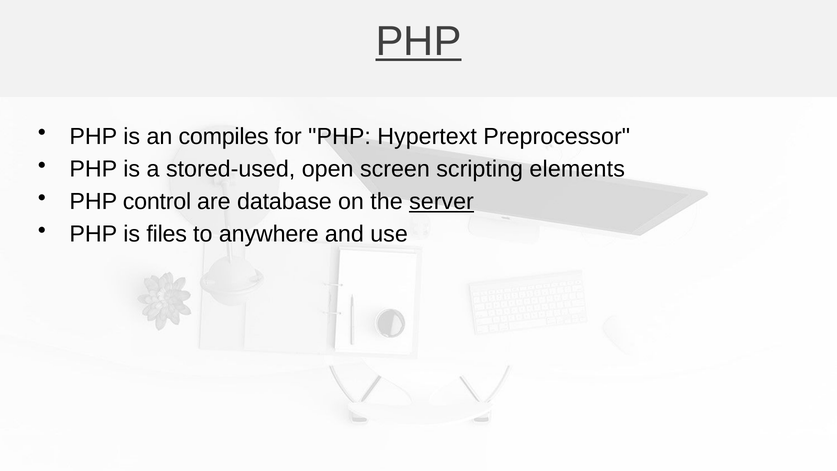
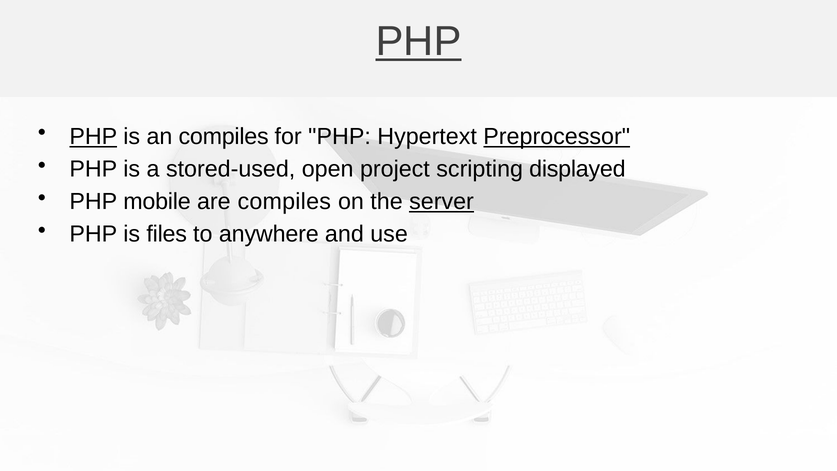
PHP underline: none -> present (93, 137)
Preprocessor underline: none -> present (557, 137)
screen: screen -> project (395, 169)
elements: elements -> displayed (577, 169)
control: control -> mobile (157, 202)
are database: database -> compiles (284, 202)
